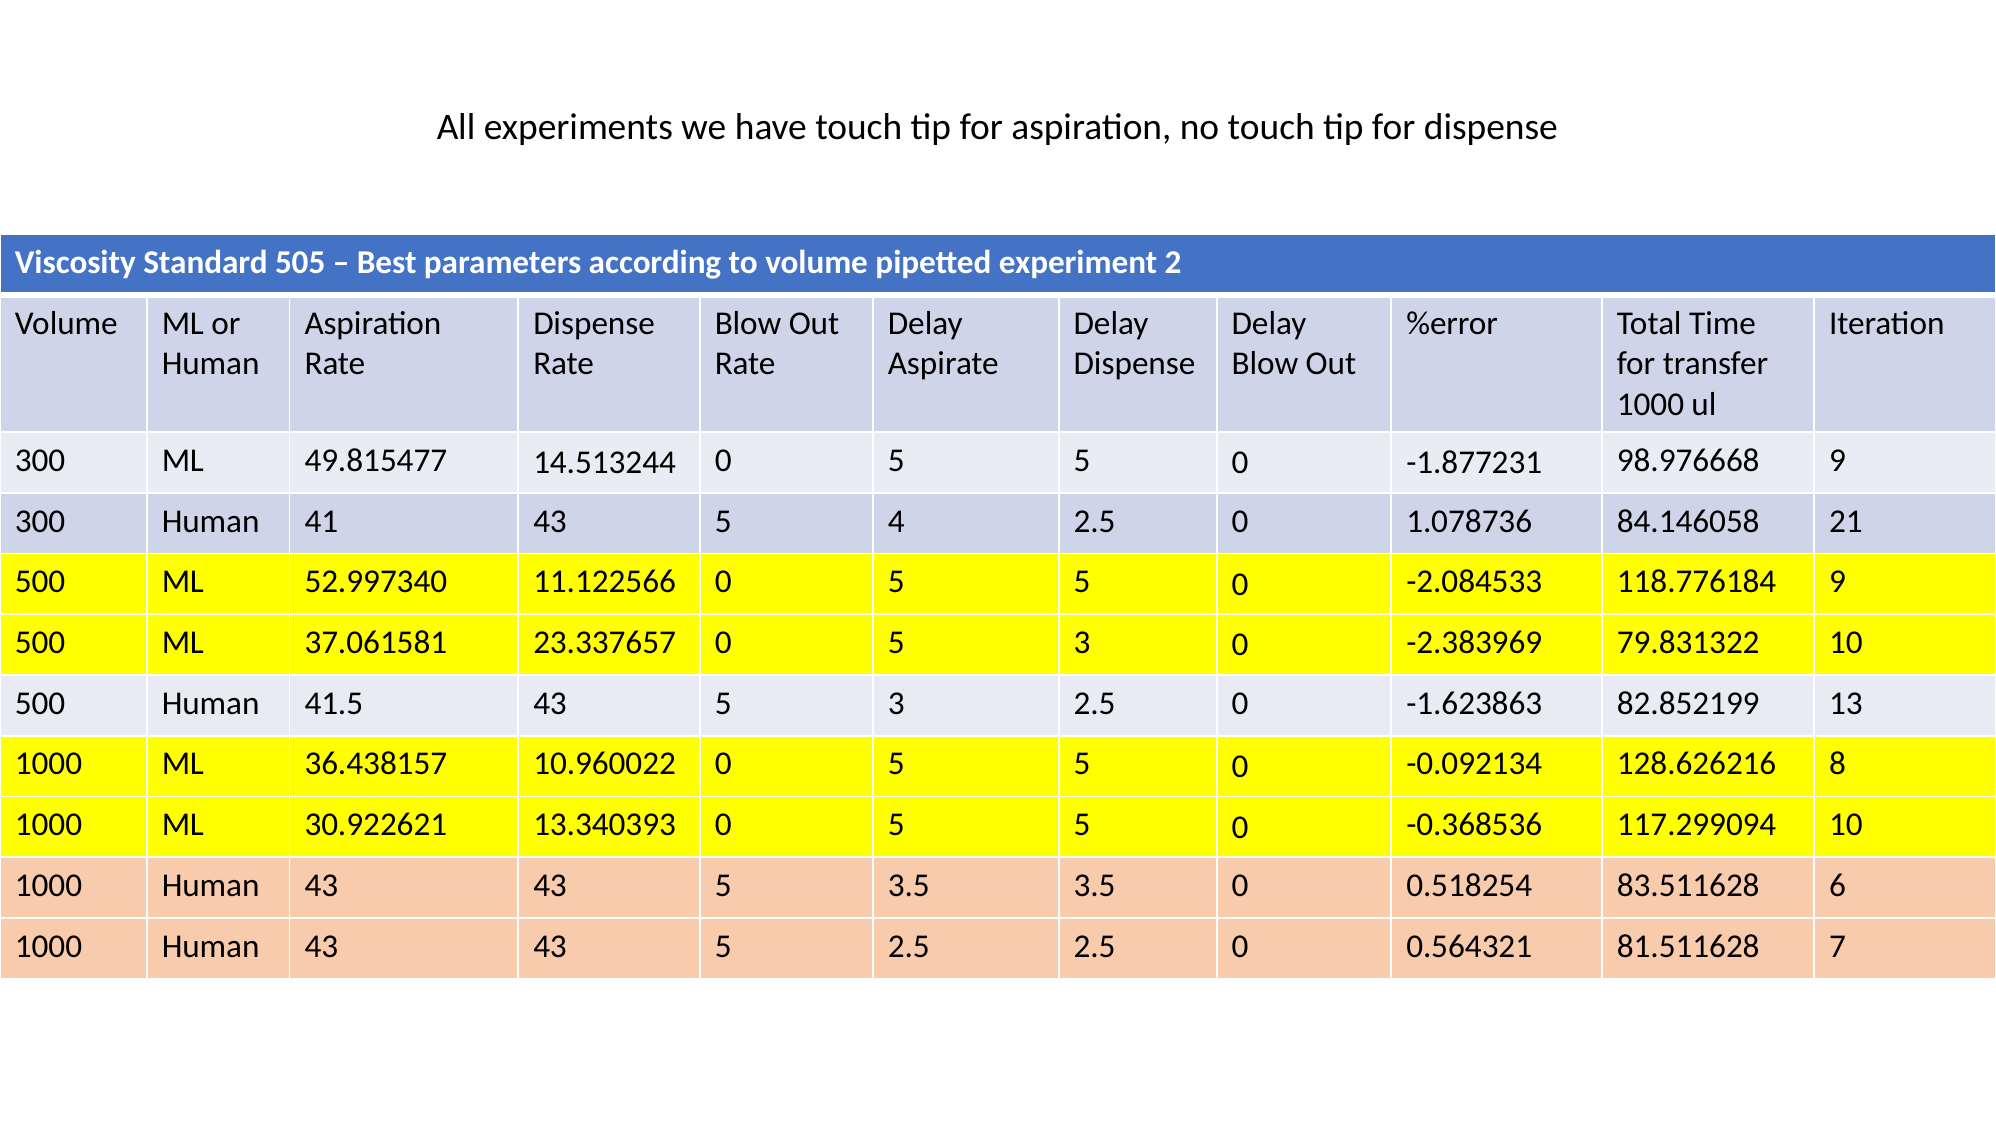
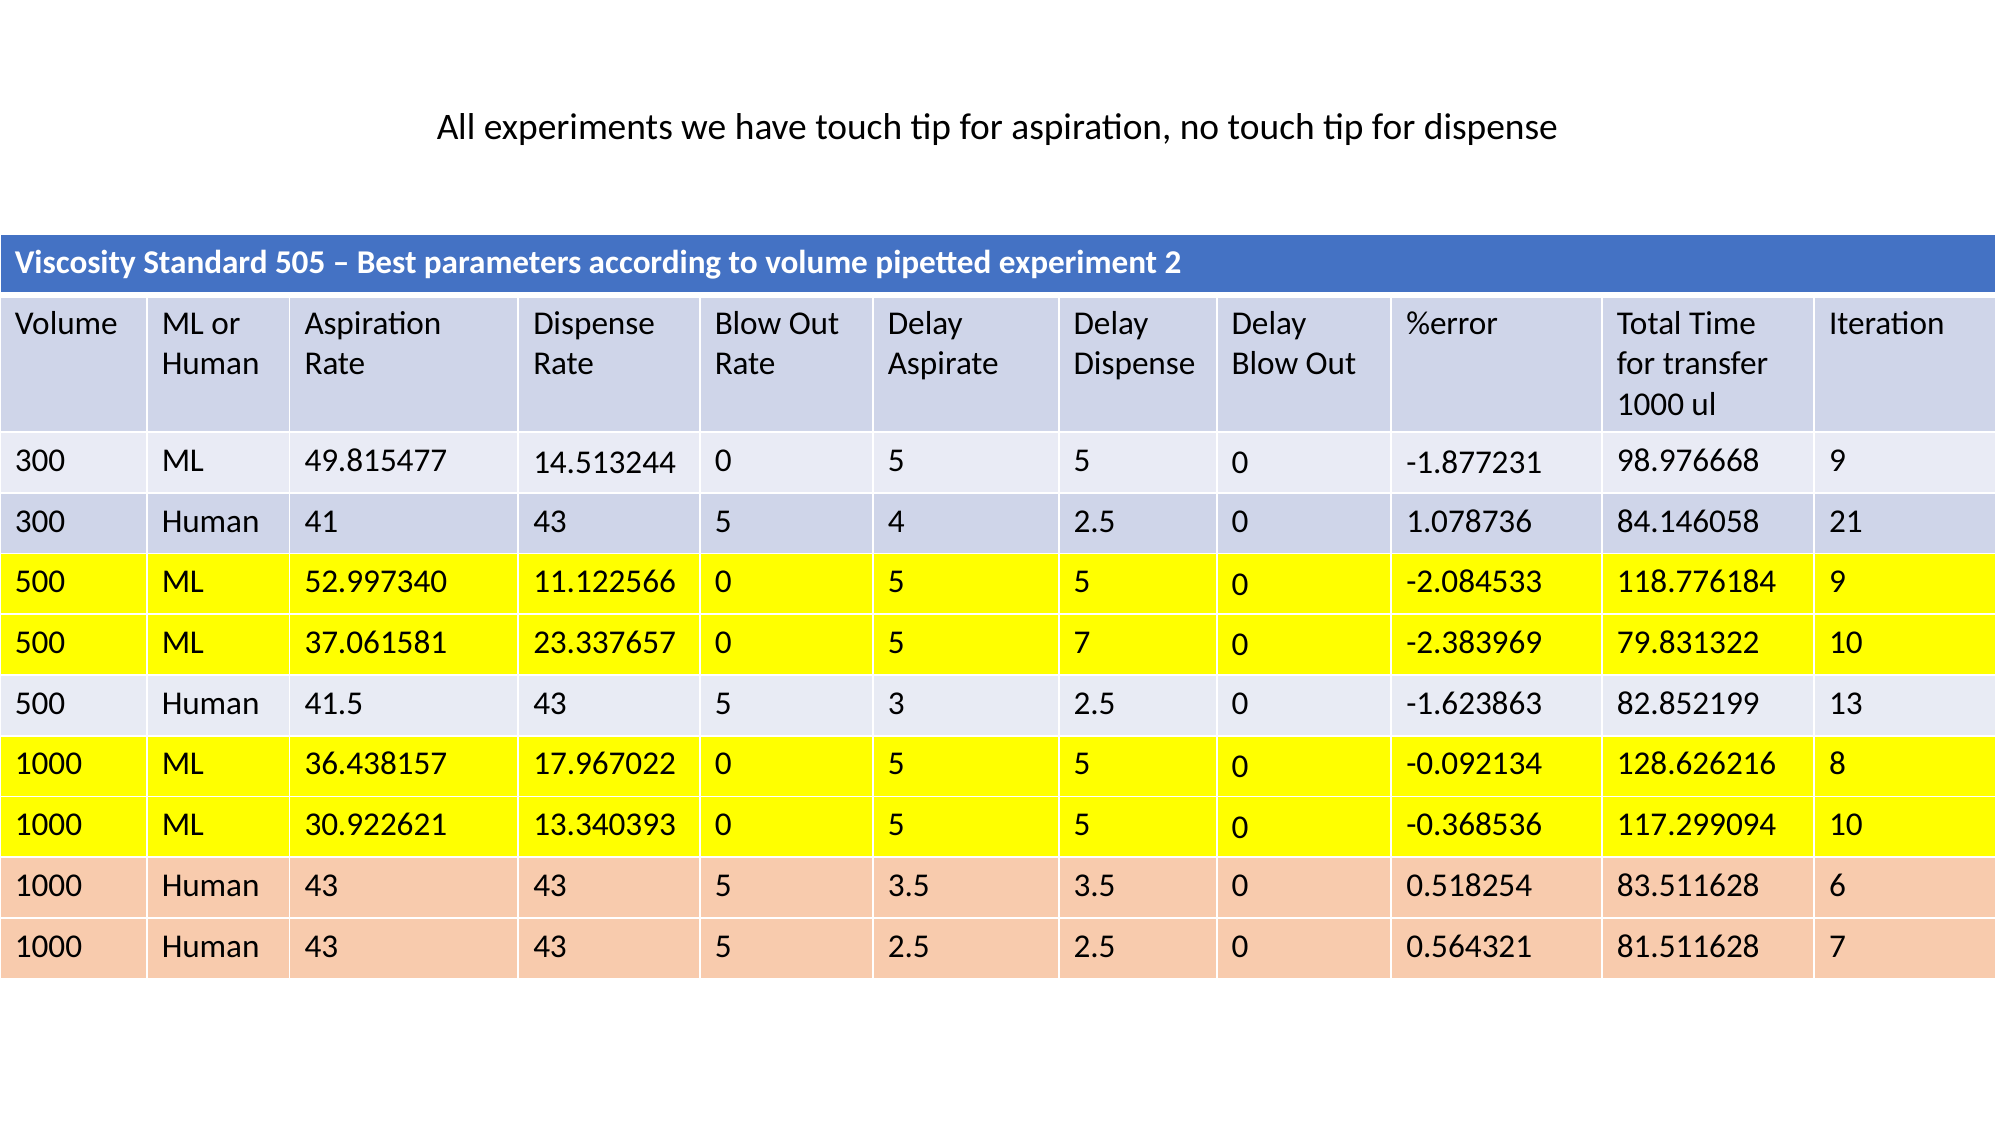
0 5 3: 3 -> 7 (1082, 642)
10.960022: 10.960022 -> 17.967022 (605, 764)
